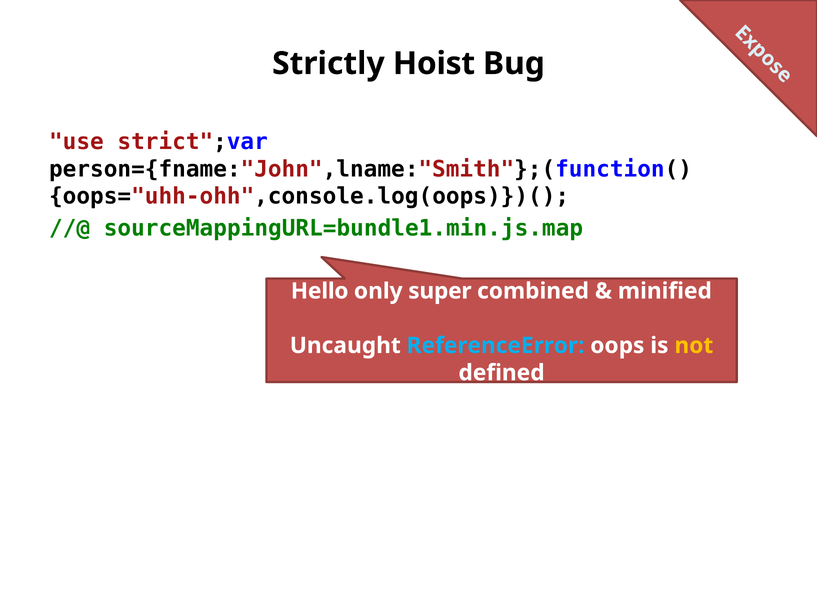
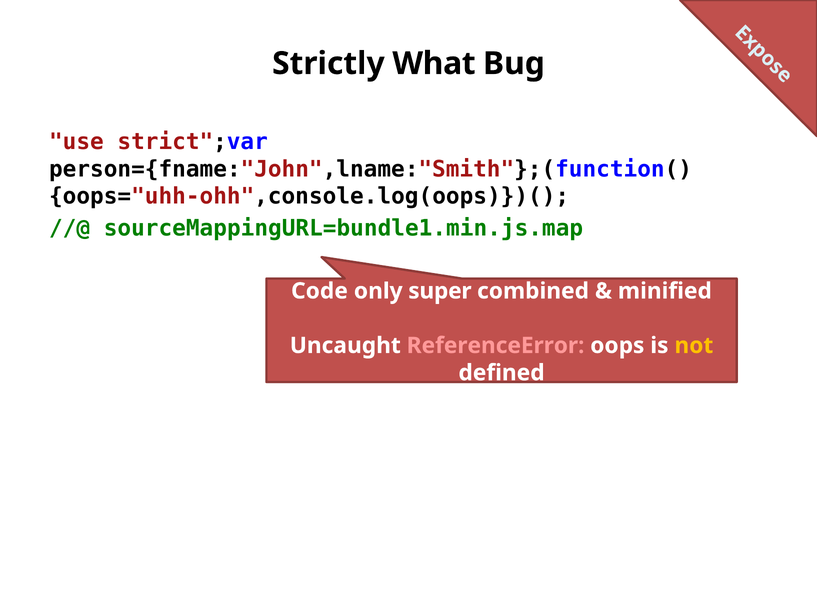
Hoist: Hoist -> What (434, 63)
Hello: Hello -> Code (319, 291)
ReferenceError colour: light blue -> pink (496, 345)
